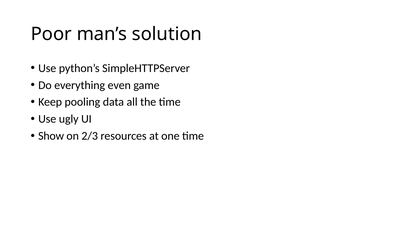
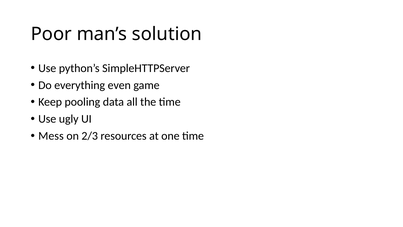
Show: Show -> Mess (51, 136)
